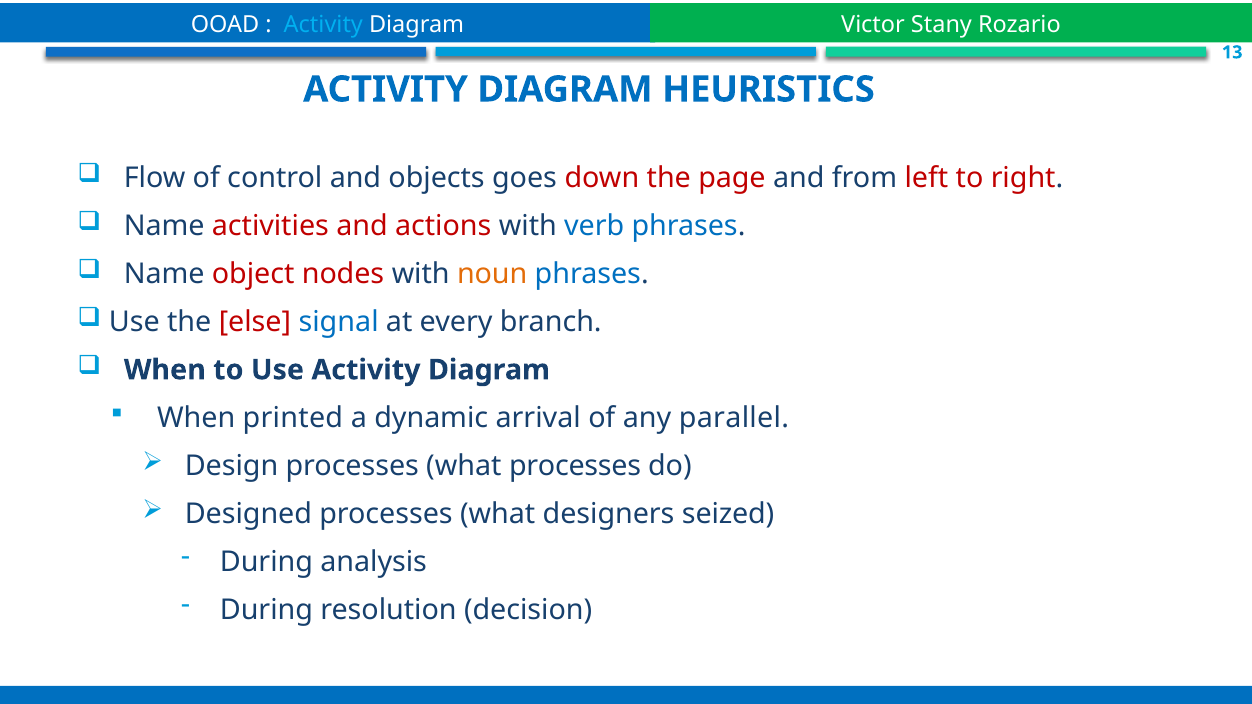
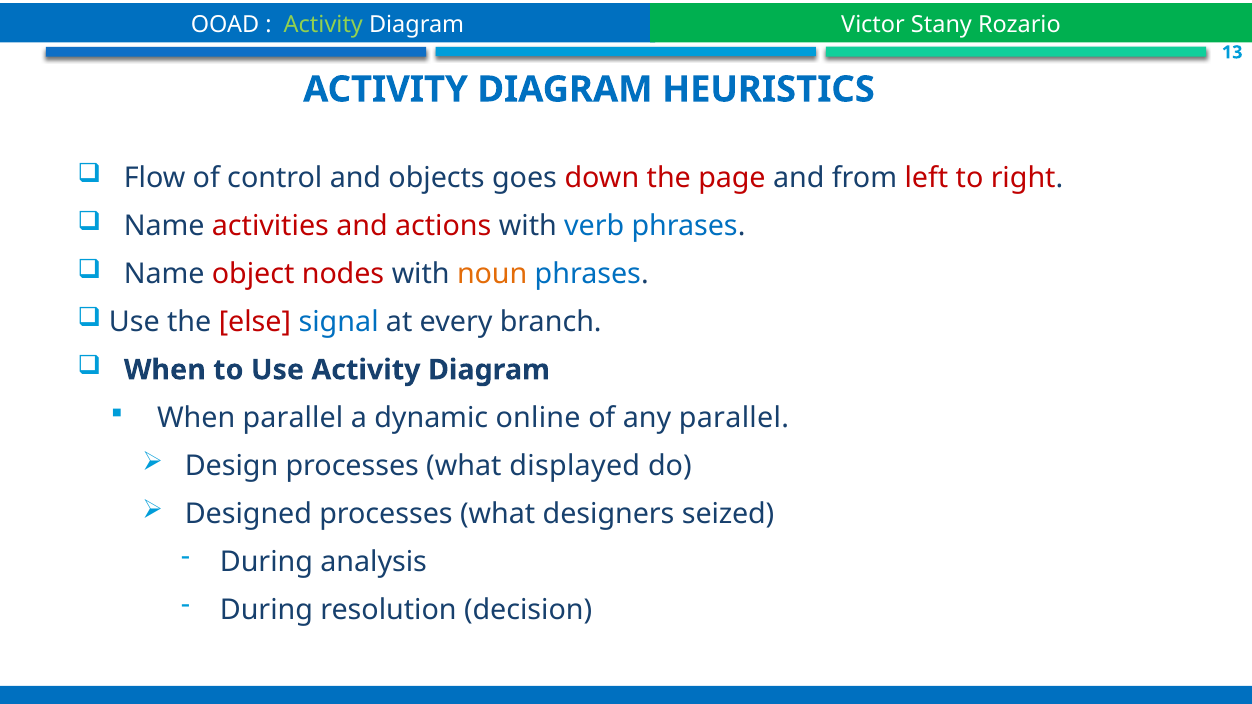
Activity colour: light blue -> light green (323, 24)
When printed: printed -> parallel (293, 418)
arrival: arrival -> online (538, 418)
what processes: processes -> displayed (575, 466)
